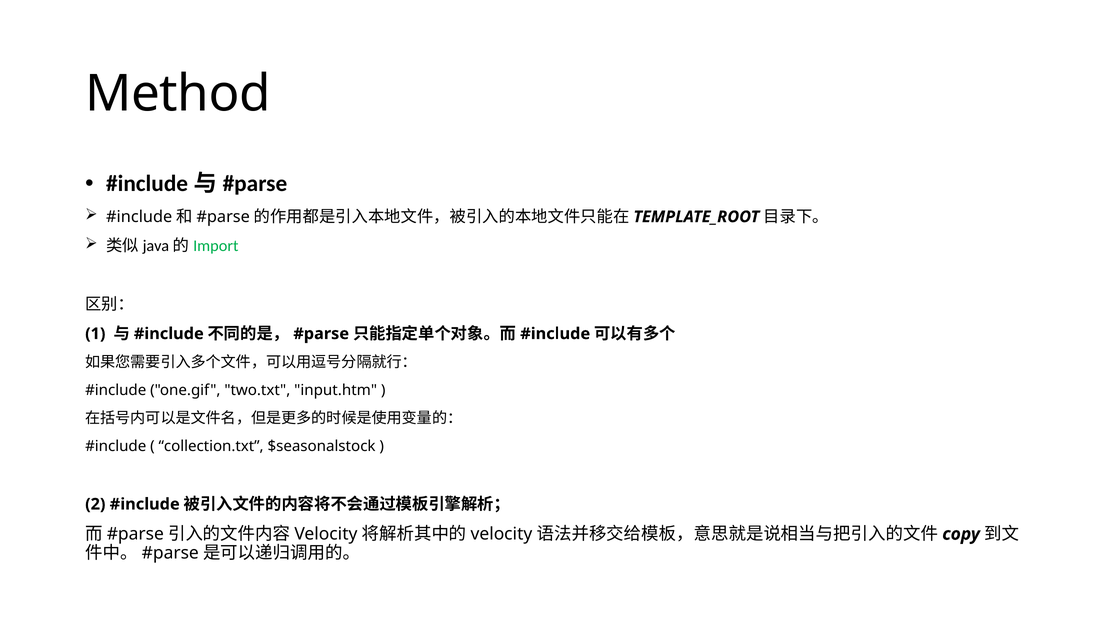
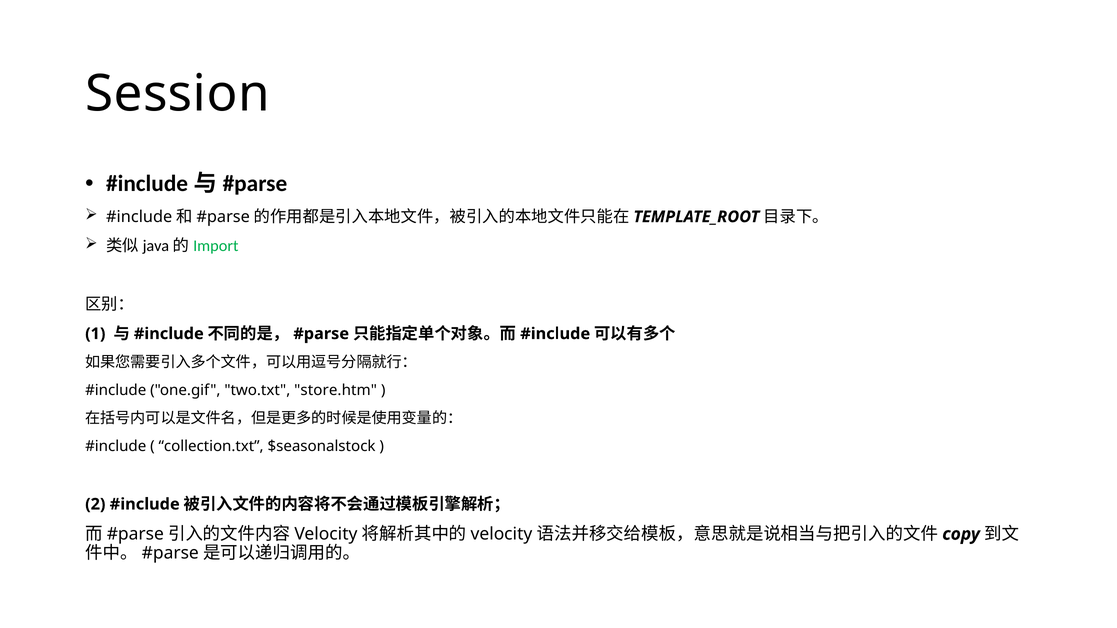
Method: Method -> Session (177, 94)
input.htm: input.htm -> store.htm (336, 391)
